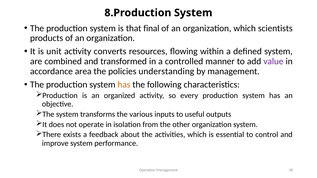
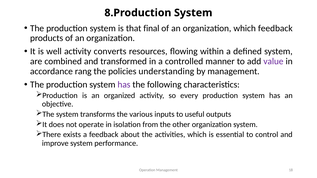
which scientists: scientists -> feedback (275, 28)
unit: unit -> well (54, 52)
area: area -> rang (83, 71)
has colour: orange -> purple (124, 85)
